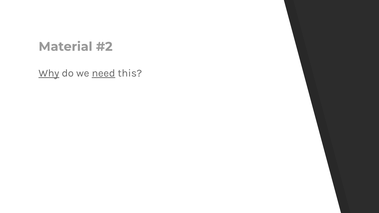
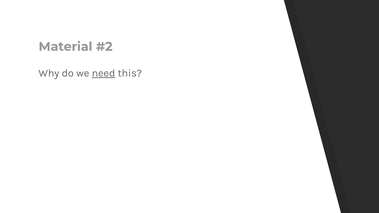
Why underline: present -> none (49, 73)
